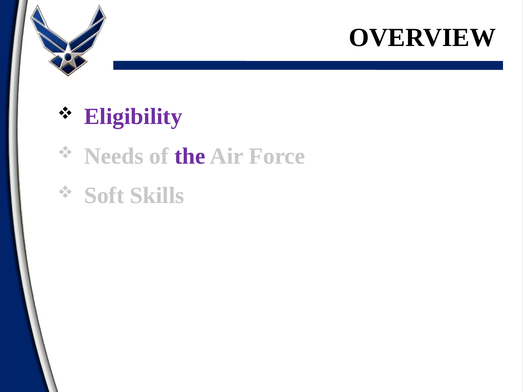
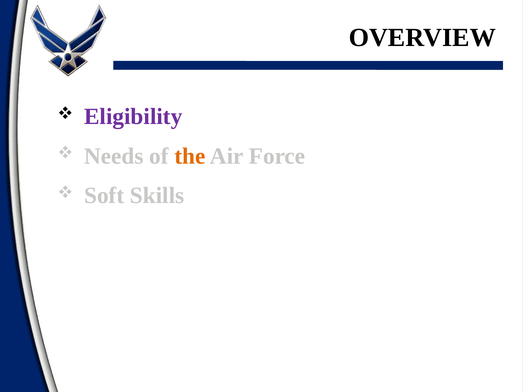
the colour: purple -> orange (190, 156)
